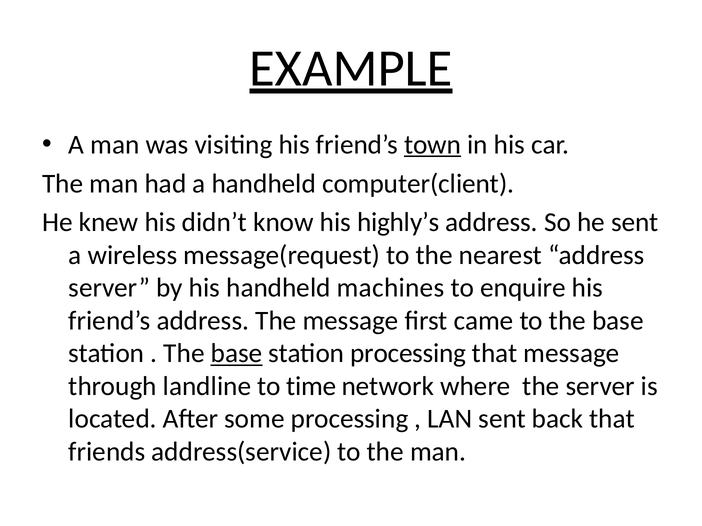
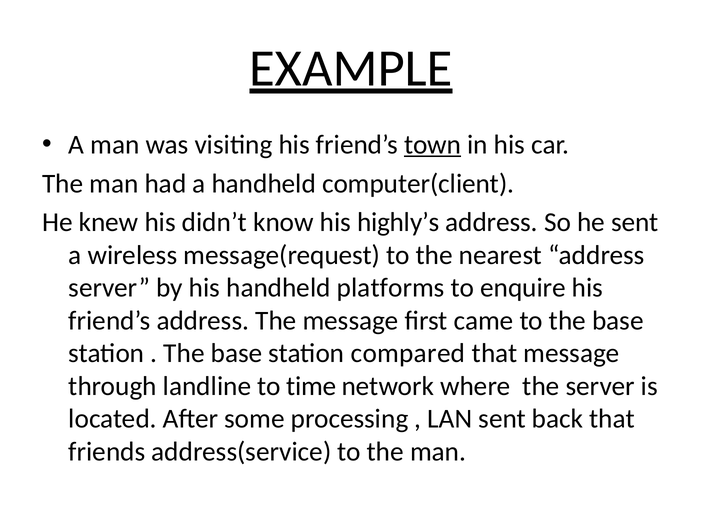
machines: machines -> platforms (391, 288)
base underline: present -> none (236, 354)
station processing: processing -> compared (408, 354)
